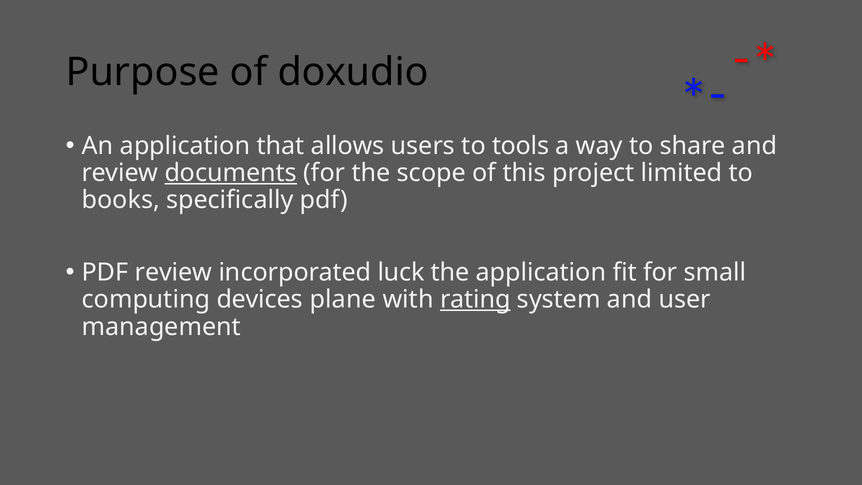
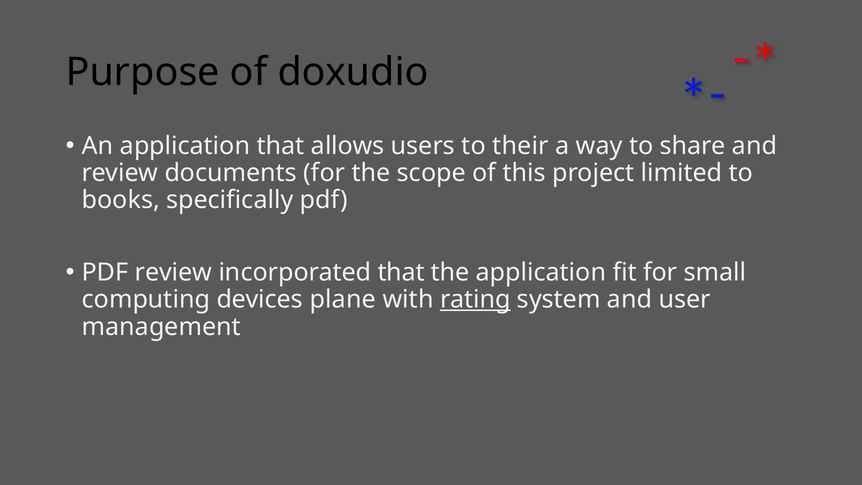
tools: tools -> their (520, 146)
documents underline: present -> none (231, 173)
incorporated luck: luck -> that (401, 272)
